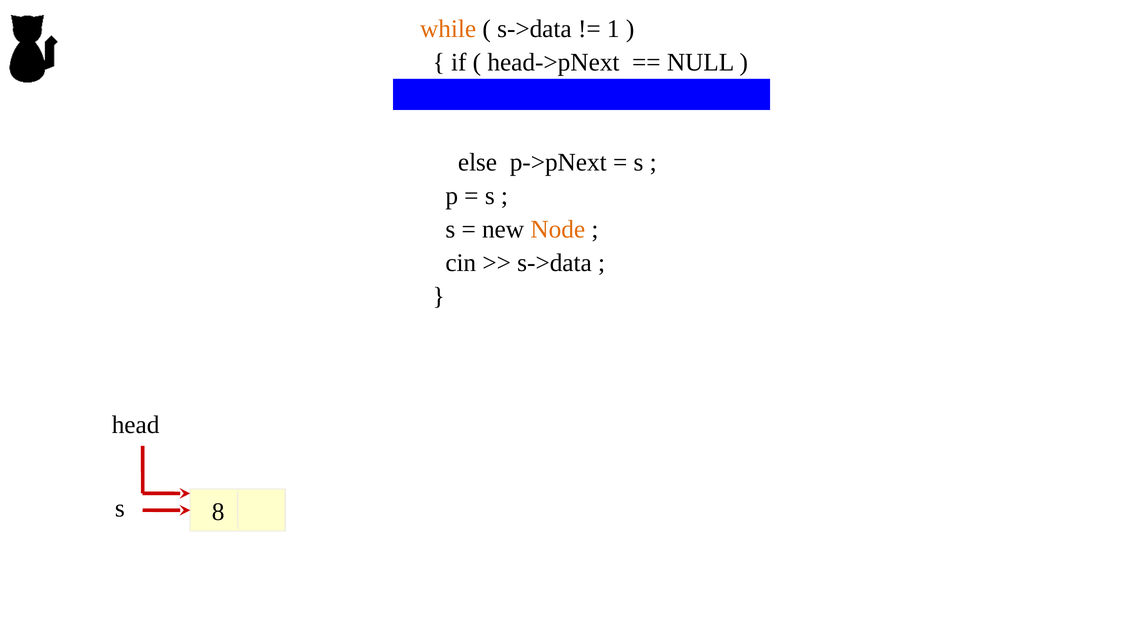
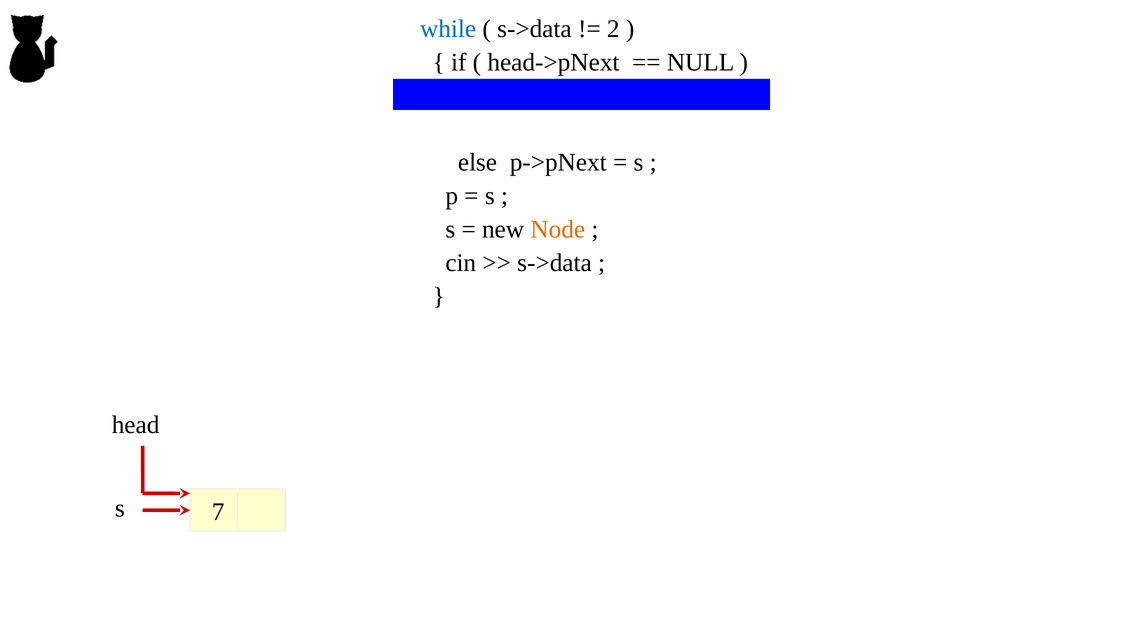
while colour: orange -> blue (448, 29)
1: 1 -> 2 (613, 29)
8: 8 -> 7 (218, 512)
